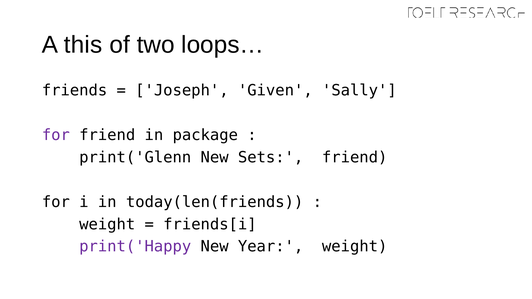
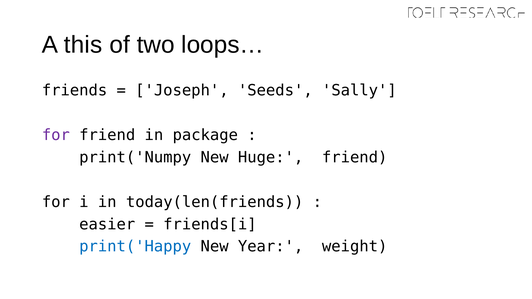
Given: Given -> Seeds (275, 91)
print('Glenn: print('Glenn -> print('Numpy (135, 158)
Sets: Sets -> Huge (271, 158)
weight: weight -> easier (107, 224)
print('Happy colour: purple -> blue (135, 247)
